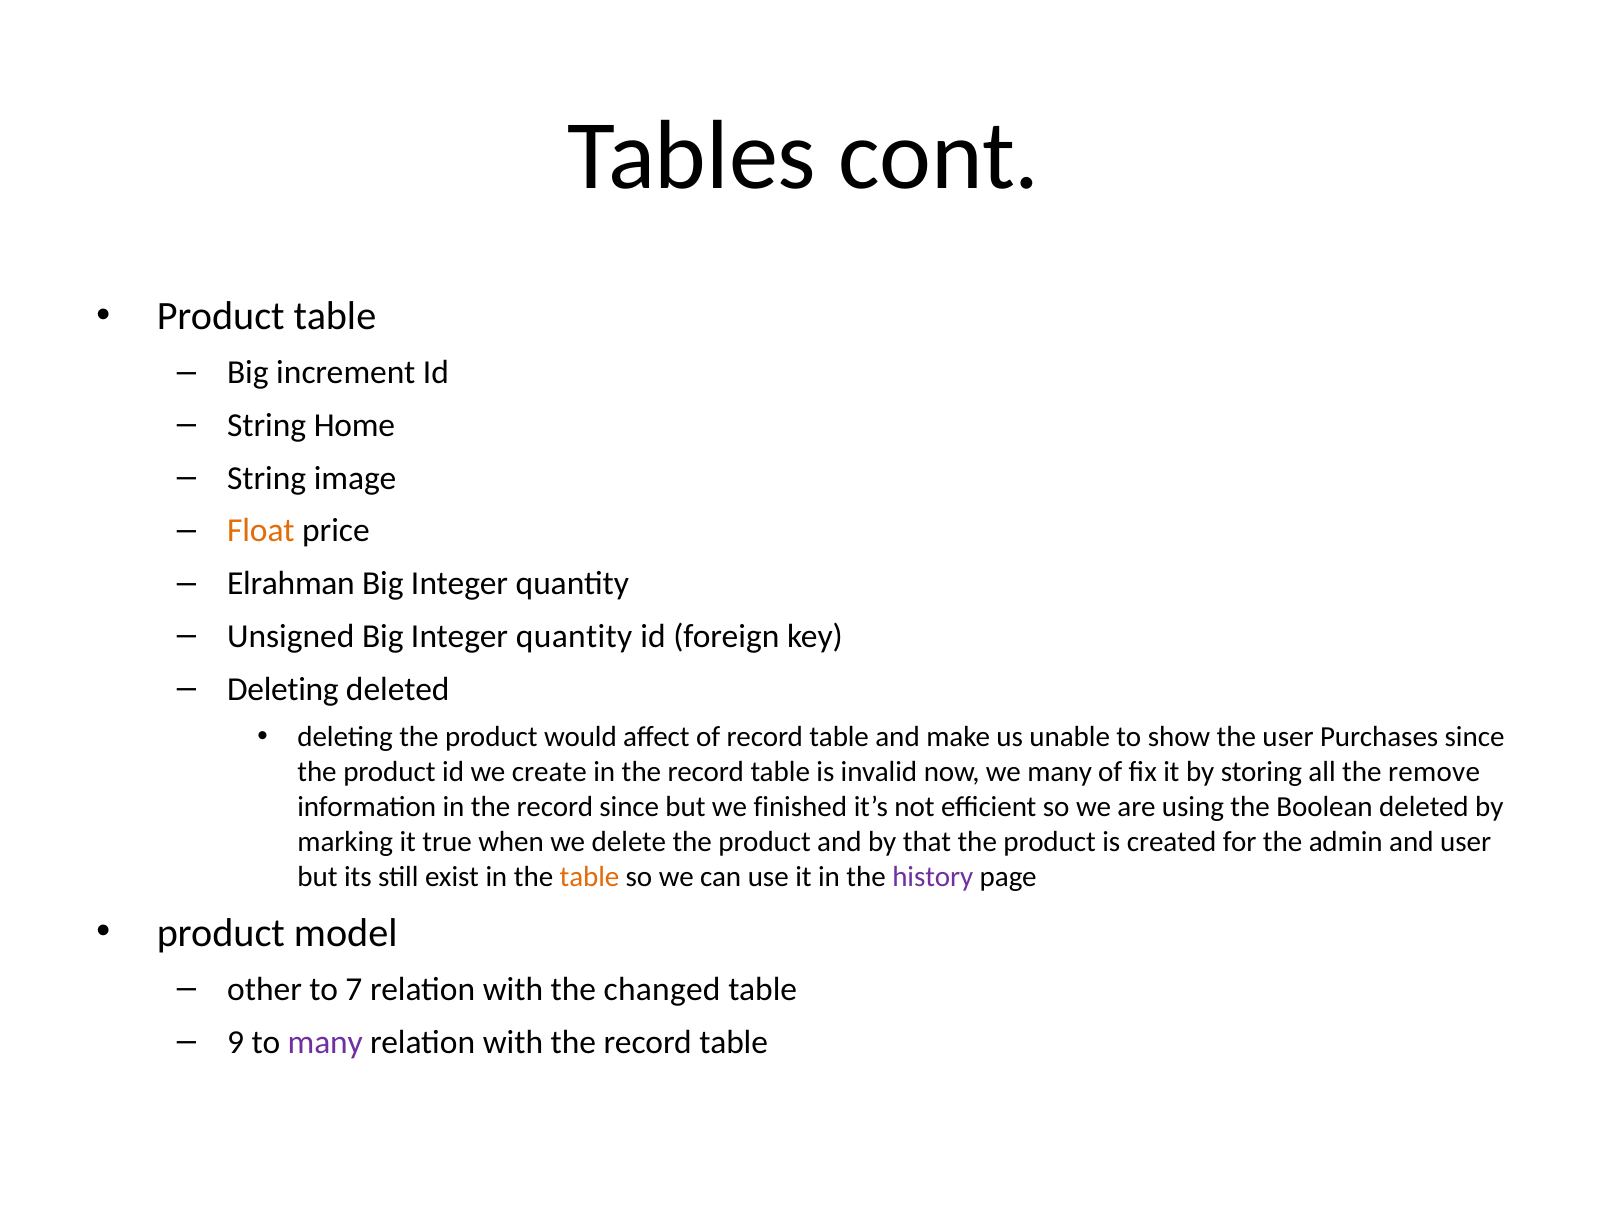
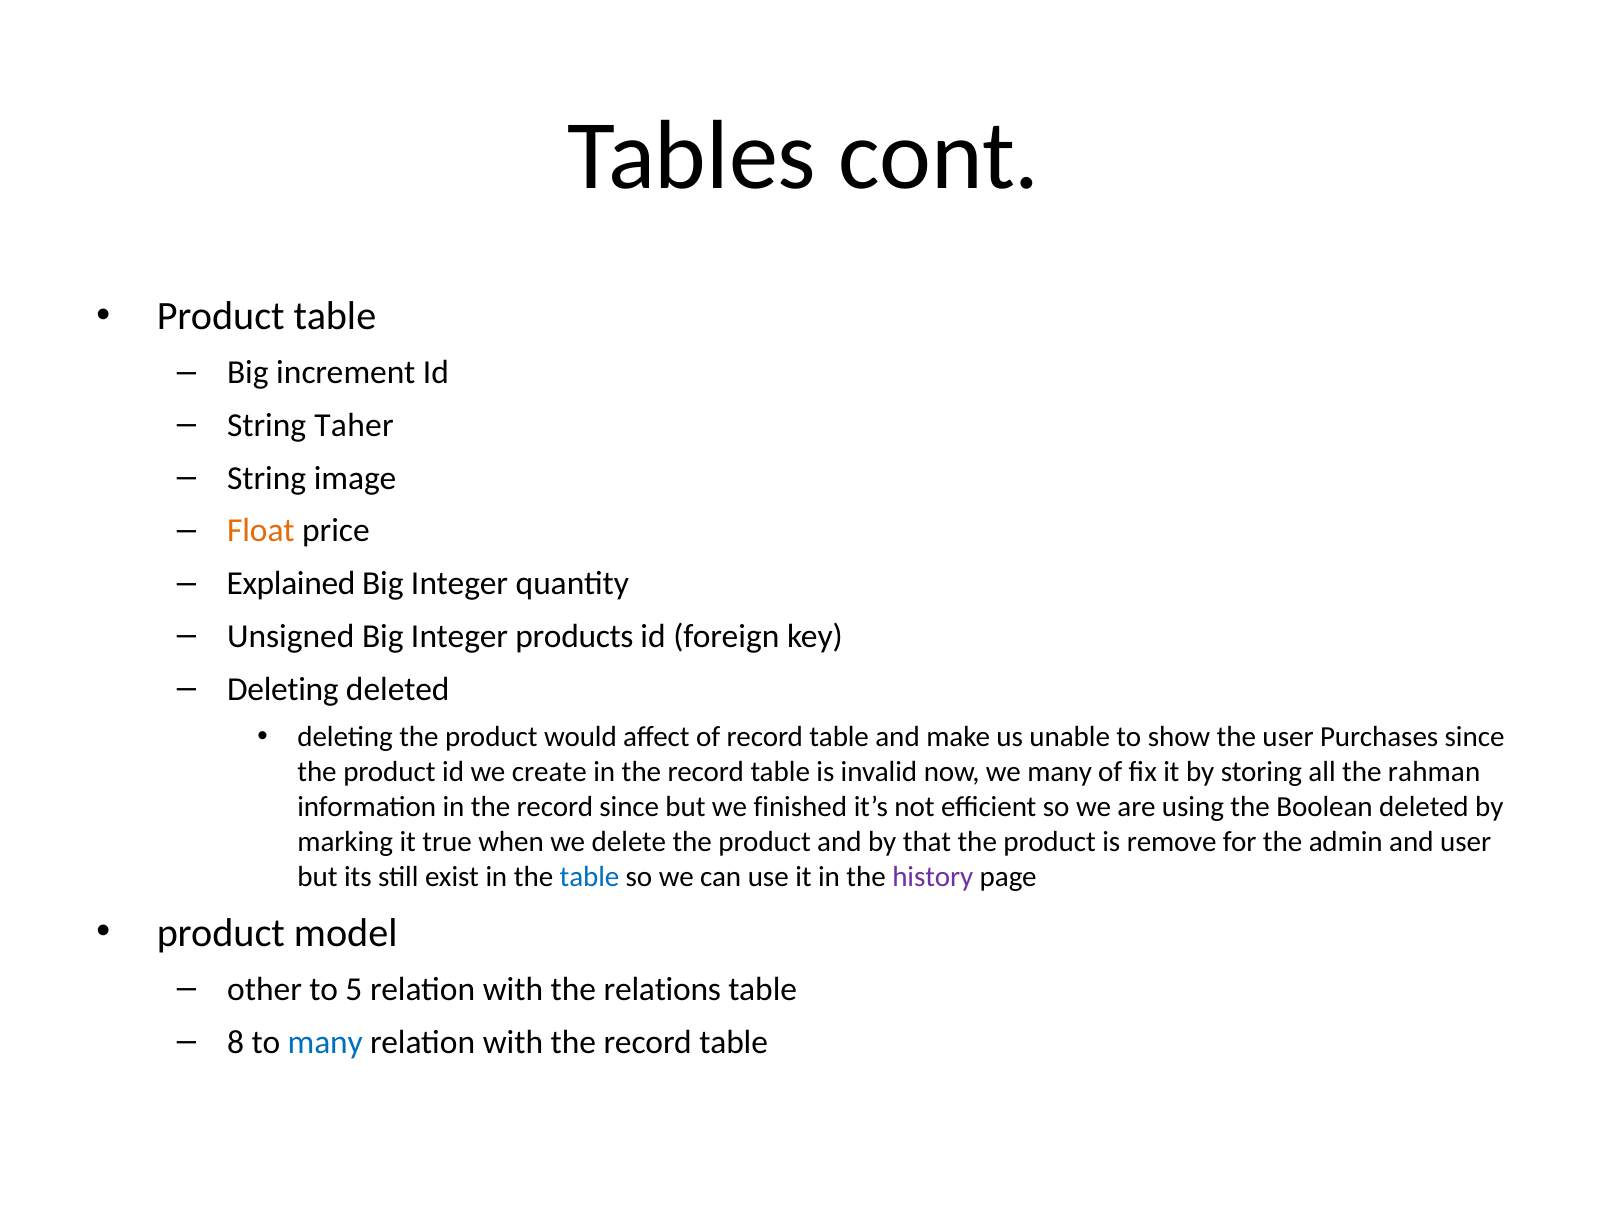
Home: Home -> Taher (354, 425)
Elrahman: Elrahman -> Explained (291, 584)
Unsigned Big Integer quantity: quantity -> products (574, 636)
remove: remove -> rahman (1434, 772)
created: created -> remove (1172, 842)
table colour: orange -> blue (590, 877)
7: 7 -> 5 (354, 989)
changed: changed -> relations (662, 989)
9: 9 -> 8 (236, 1042)
many colour: purple -> blue (325, 1042)
